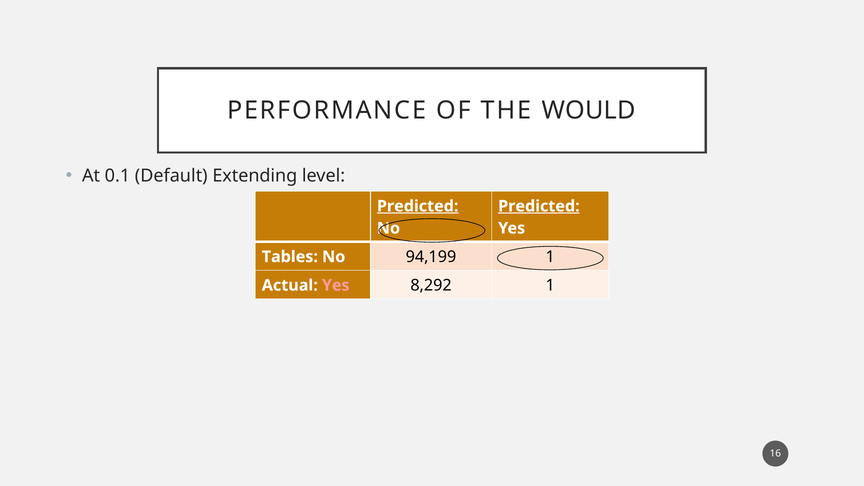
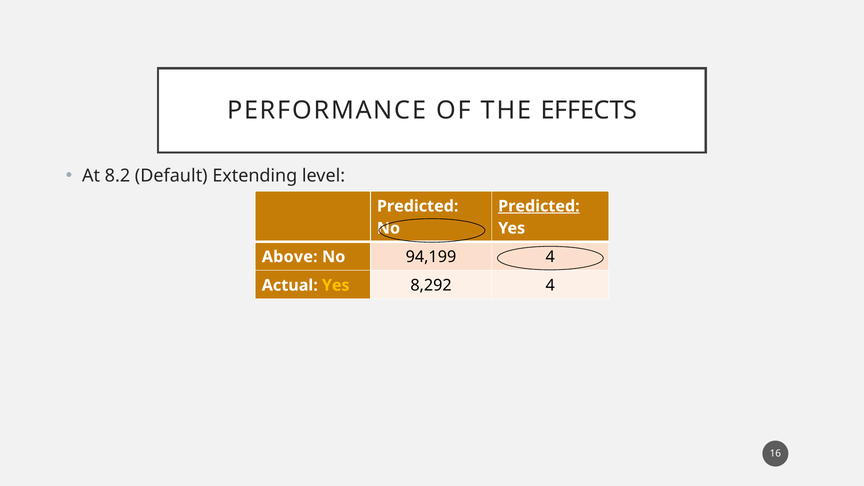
WOULD: WOULD -> EFFECTS (589, 110)
0.1: 0.1 -> 8.2 (117, 176)
Predicted underline: present -> none (418, 206)
Tables: Tables -> Above (290, 257)
94,199 1: 1 -> 4 (550, 257)
Yes colour: pink -> yellow (336, 285)
8,292 1: 1 -> 4 (550, 285)
